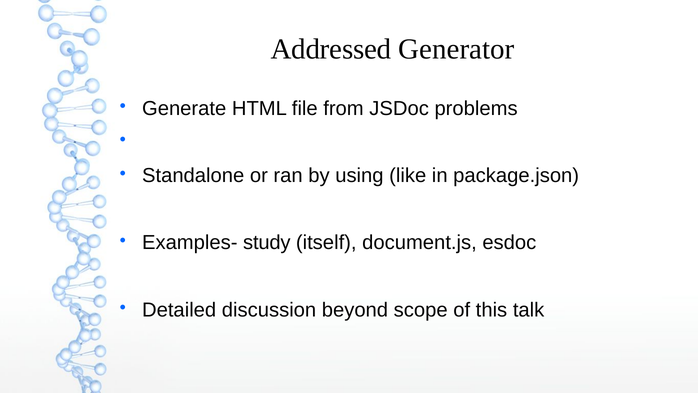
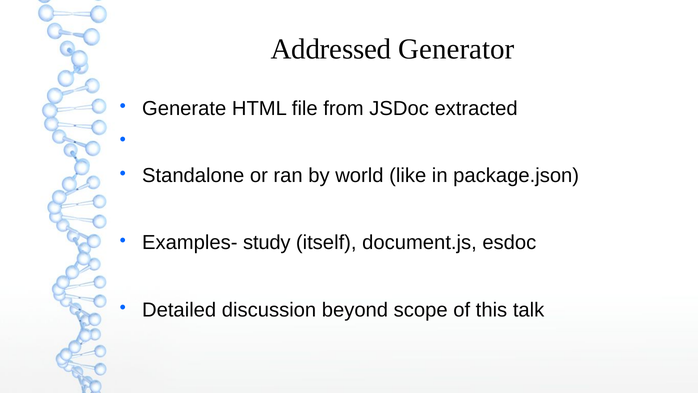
problems: problems -> extracted (476, 108)
using: using -> world (359, 175)
